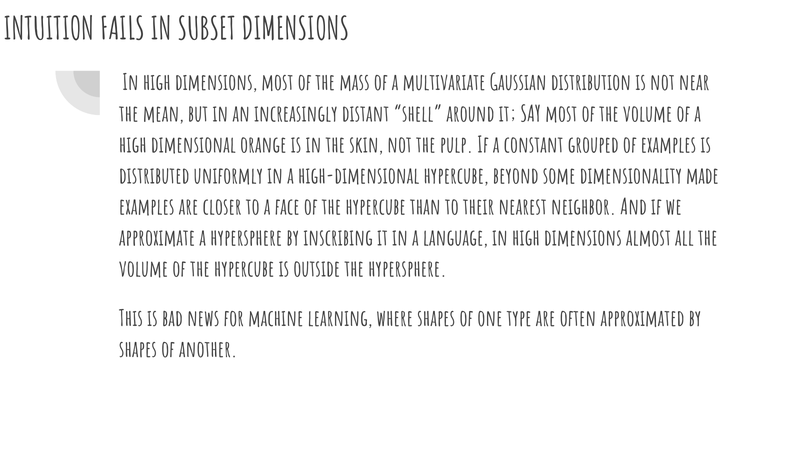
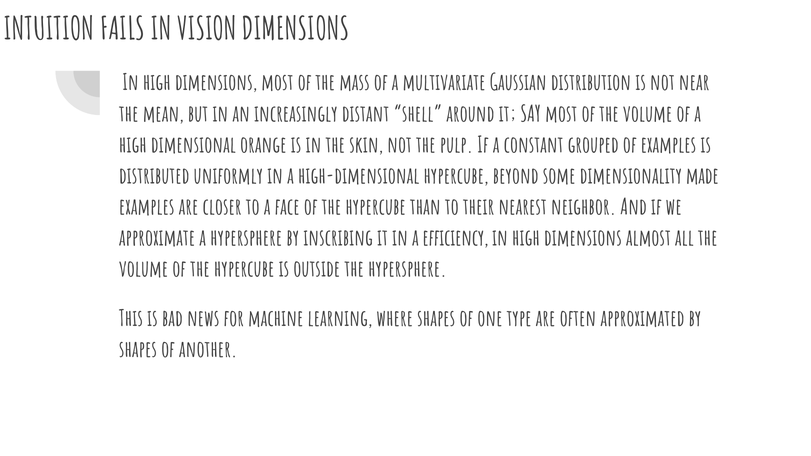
SUBSET: SUBSET -> VISION (207, 29)
language: language -> efficiency (456, 239)
